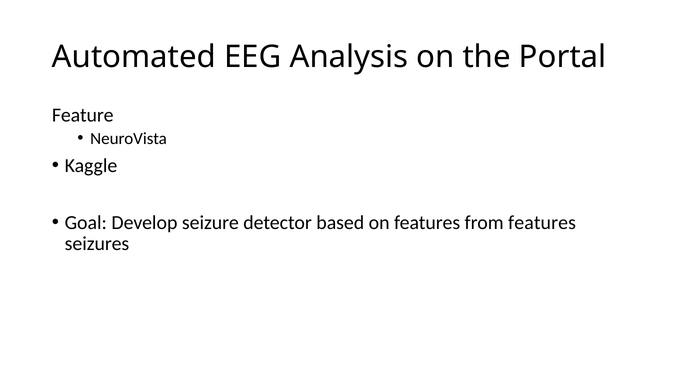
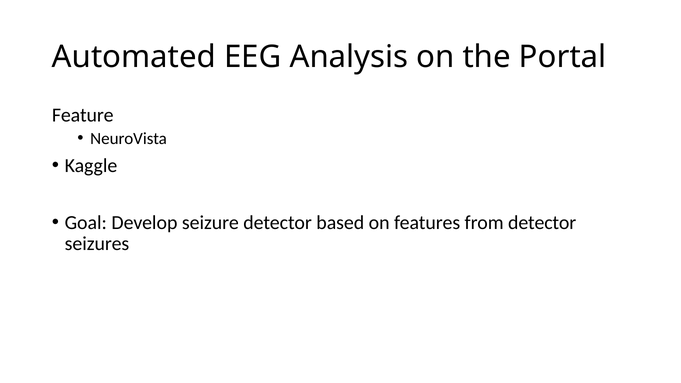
from features: features -> detector (542, 223)
